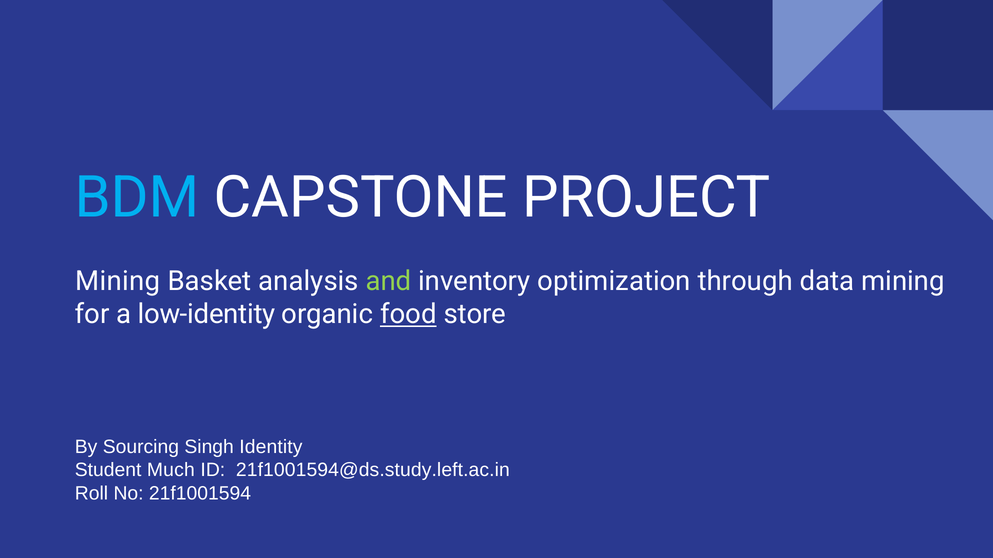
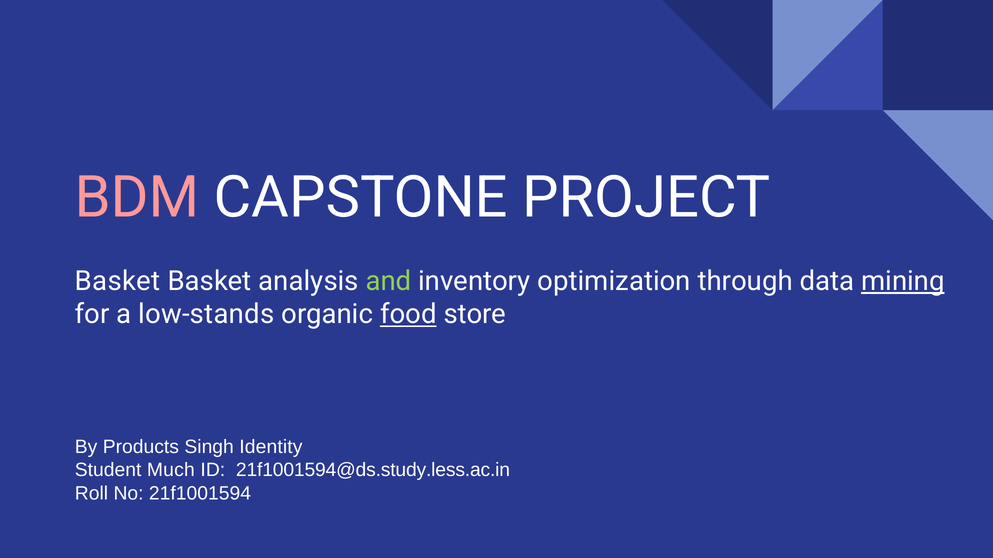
BDM colour: light blue -> pink (137, 198)
Mining: Mining -> Basket (118, 281)
mining underline: none -> present (903, 281)
low-identity: low-identity -> low-stands (206, 315)
Sourcing: Sourcing -> Products (141, 447)
21f1001594@ds.study.left.ac.in: 21f1001594@ds.study.left.ac.in -> 21f1001594@ds.study.less.ac.in (373, 471)
